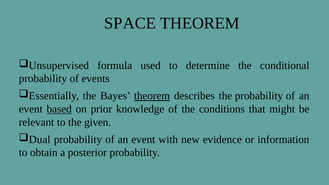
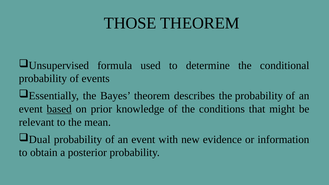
SPACE: SPACE -> THOSE (130, 23)
theorem underline: present -> none (152, 96)
given: given -> mean (98, 122)
